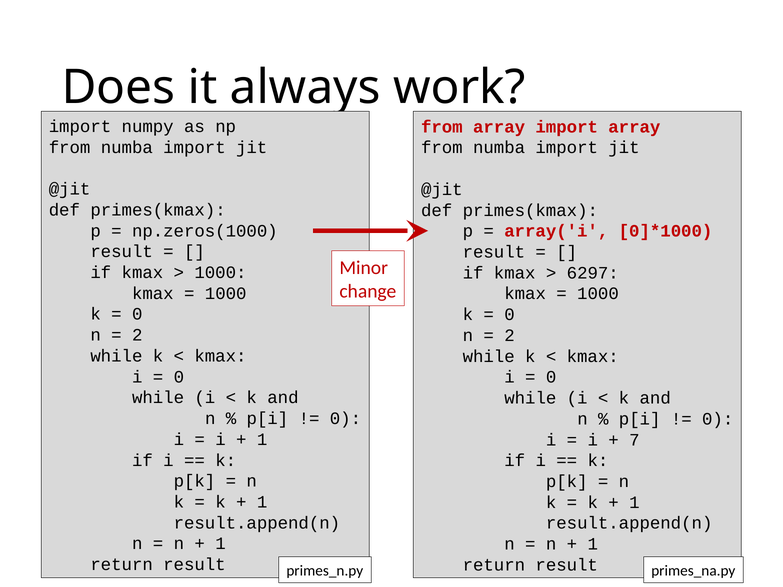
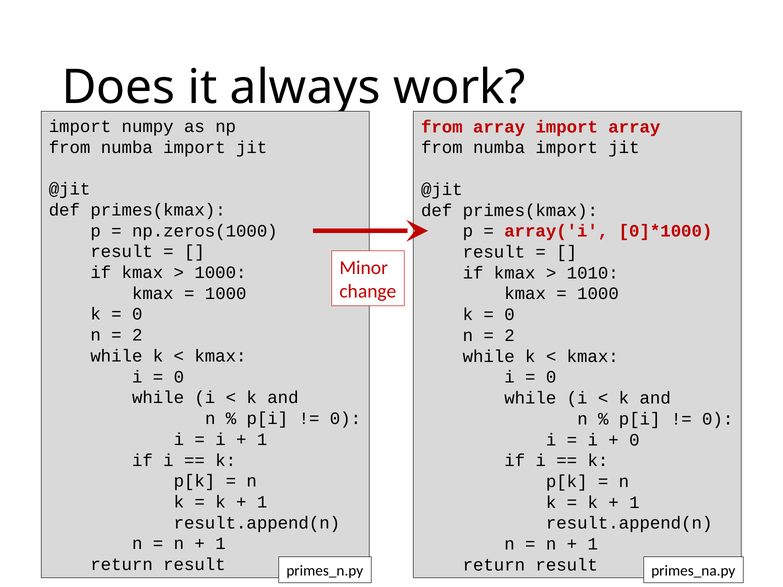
6297: 6297 -> 1010 (593, 273)
7: 7 -> 0 (634, 440)
